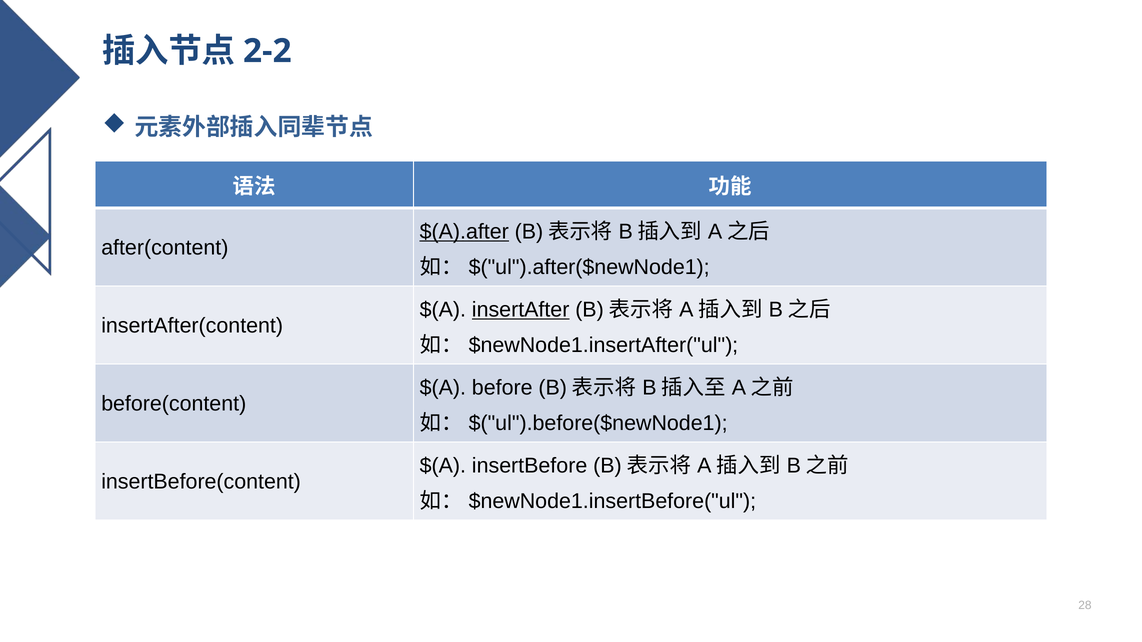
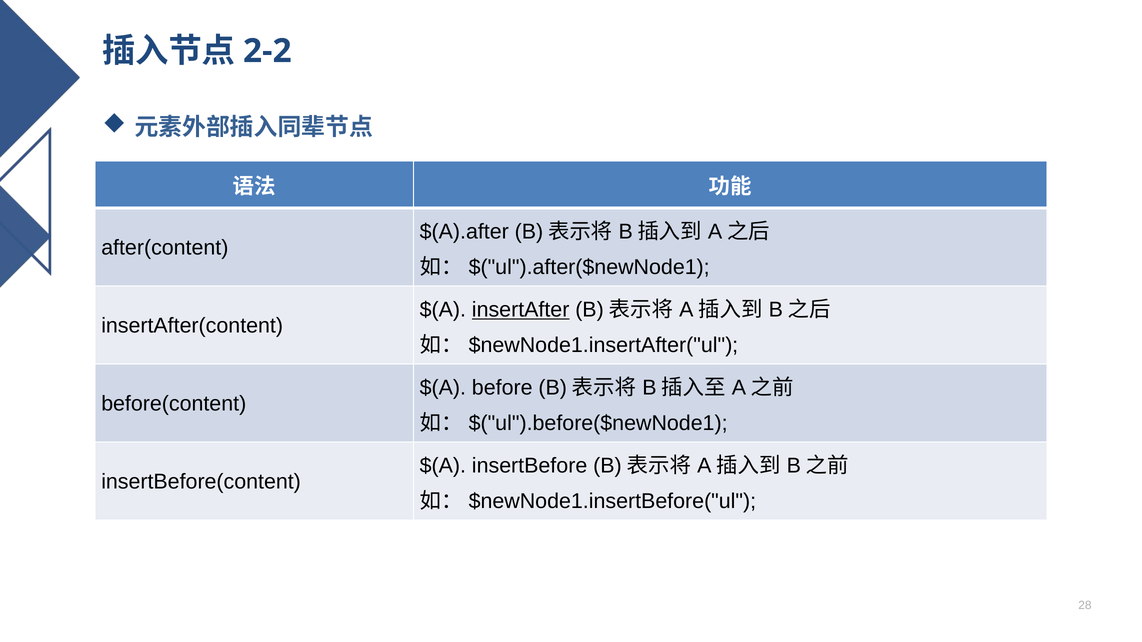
$(A).after underline: present -> none (464, 232)
